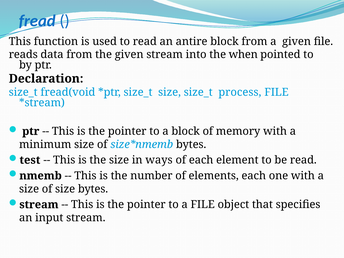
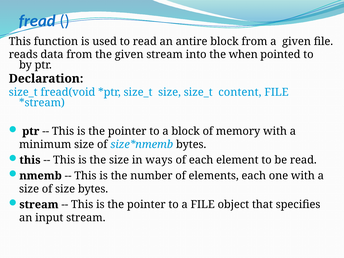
process: process -> content (240, 92)
test: test -> this (30, 160)
